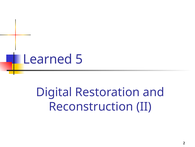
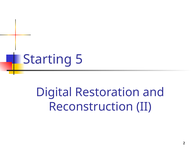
Learned: Learned -> Starting (47, 59)
